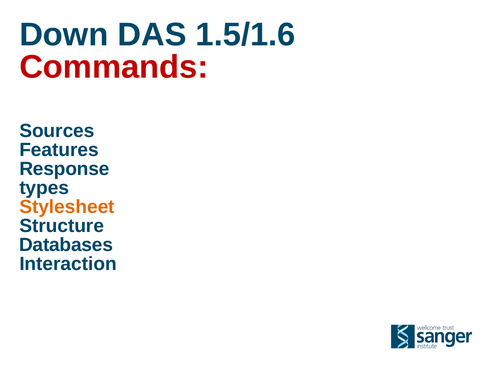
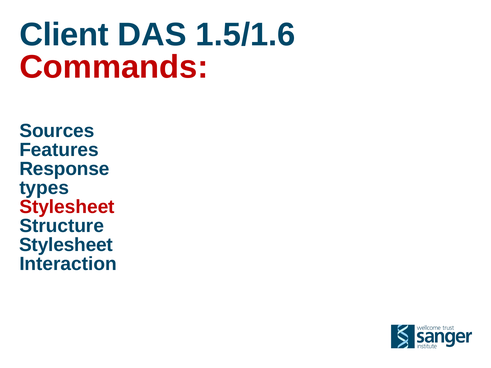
Down: Down -> Client (64, 35)
Stylesheet colour: orange -> red (67, 207)
Databases: Databases -> Stylesheet (66, 245)
